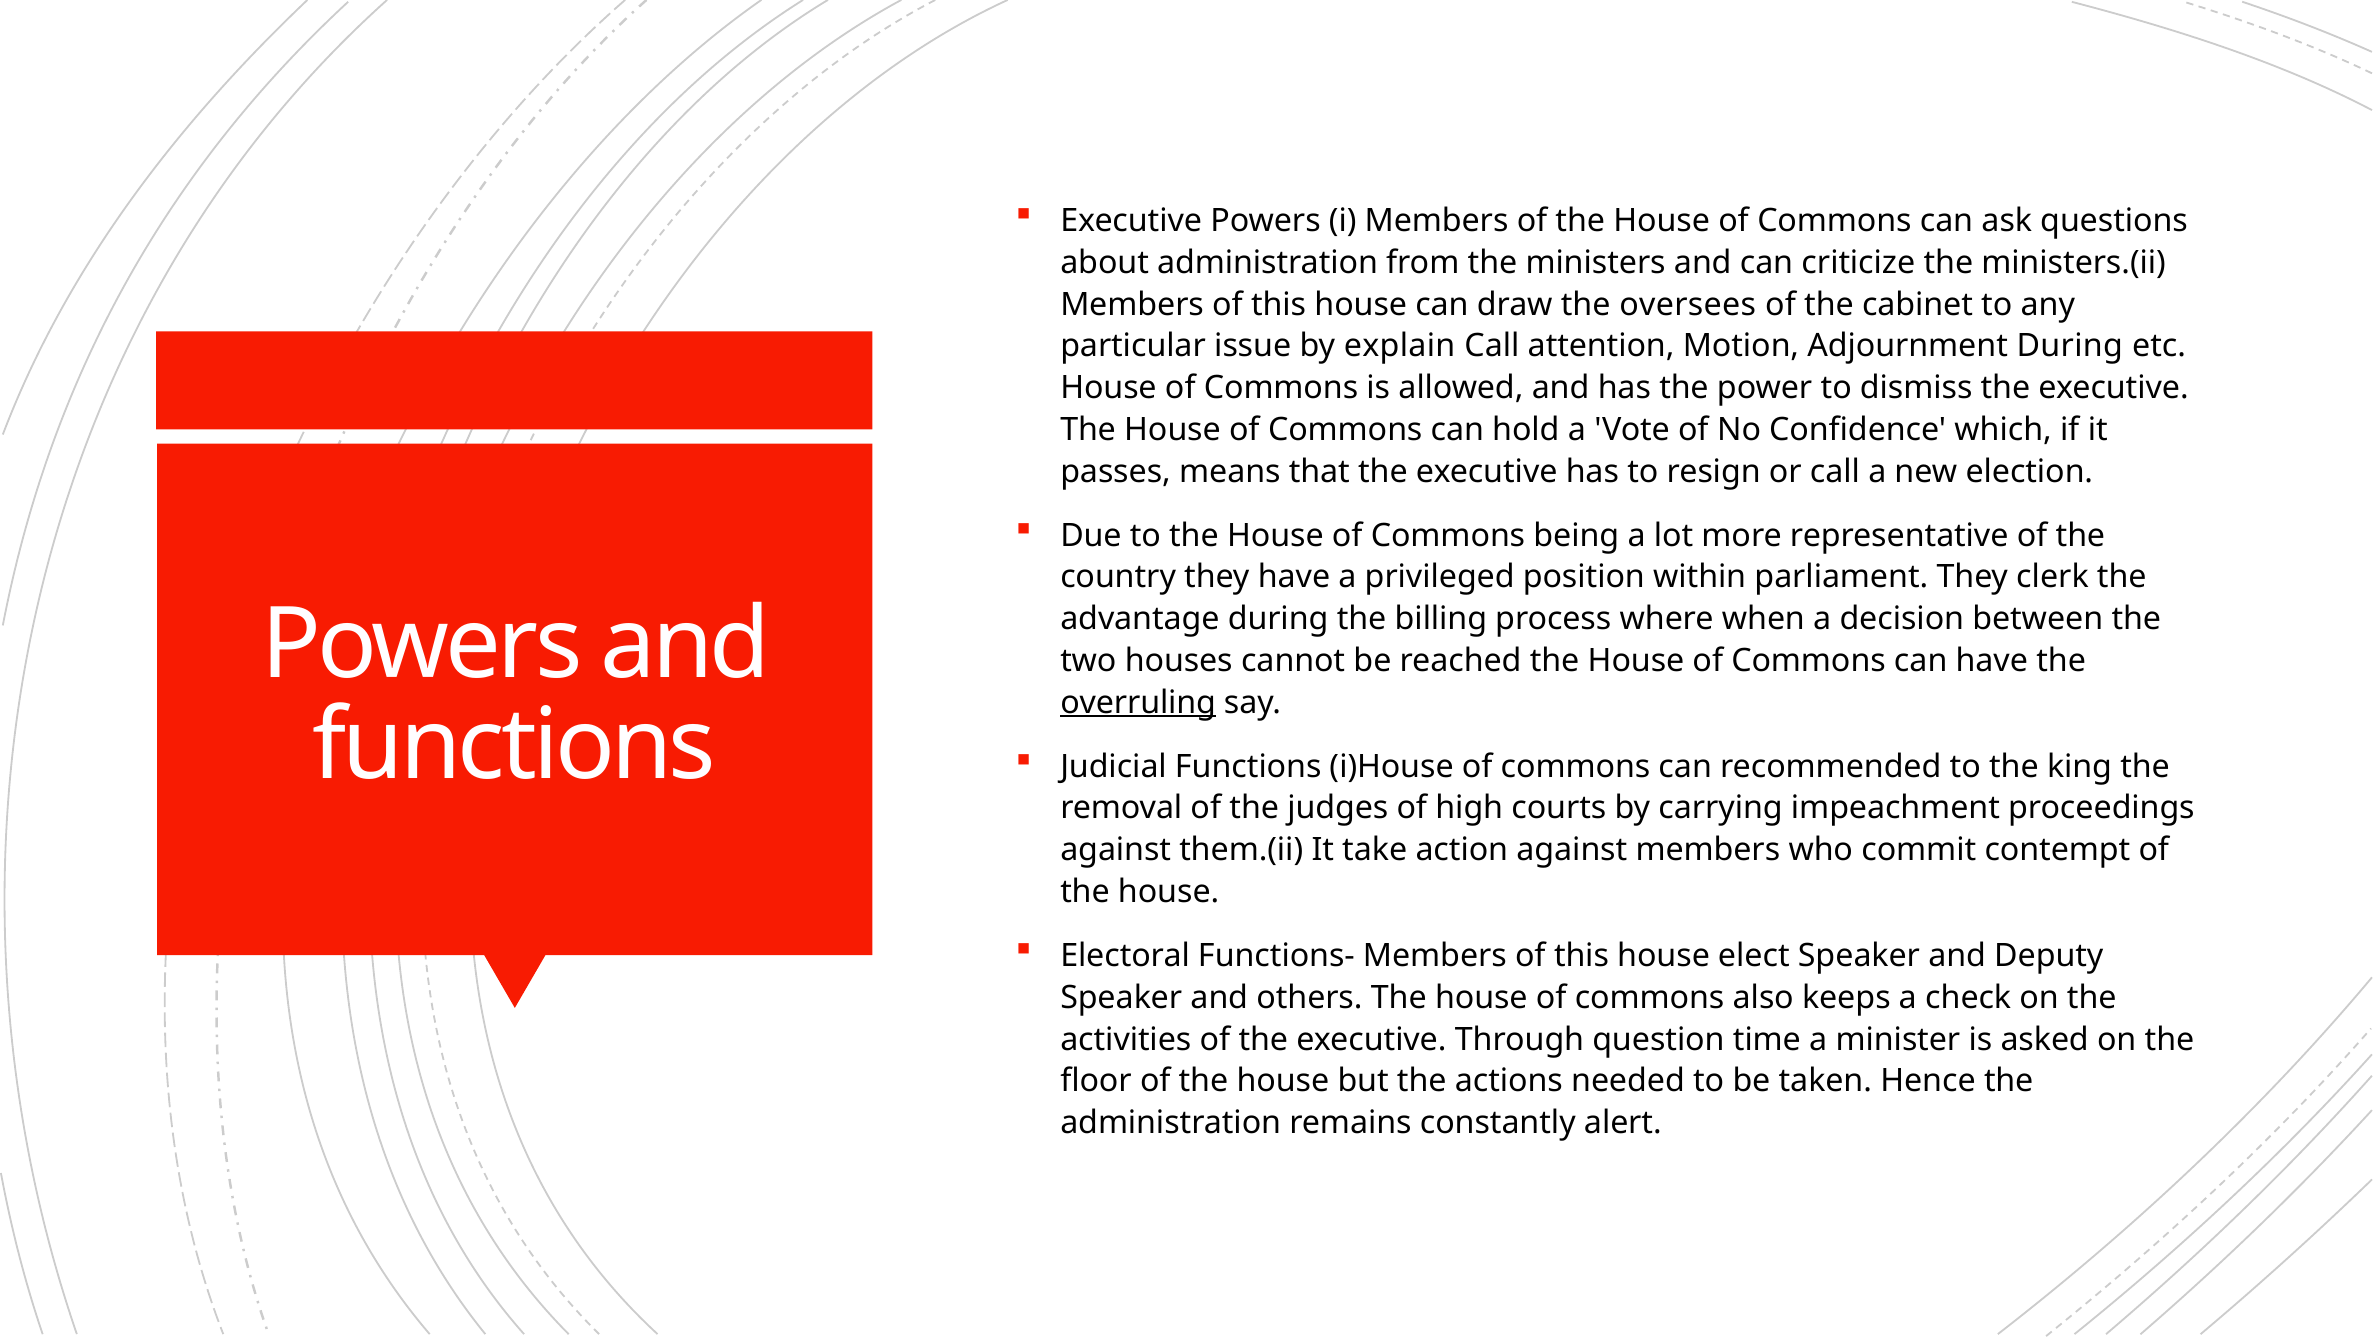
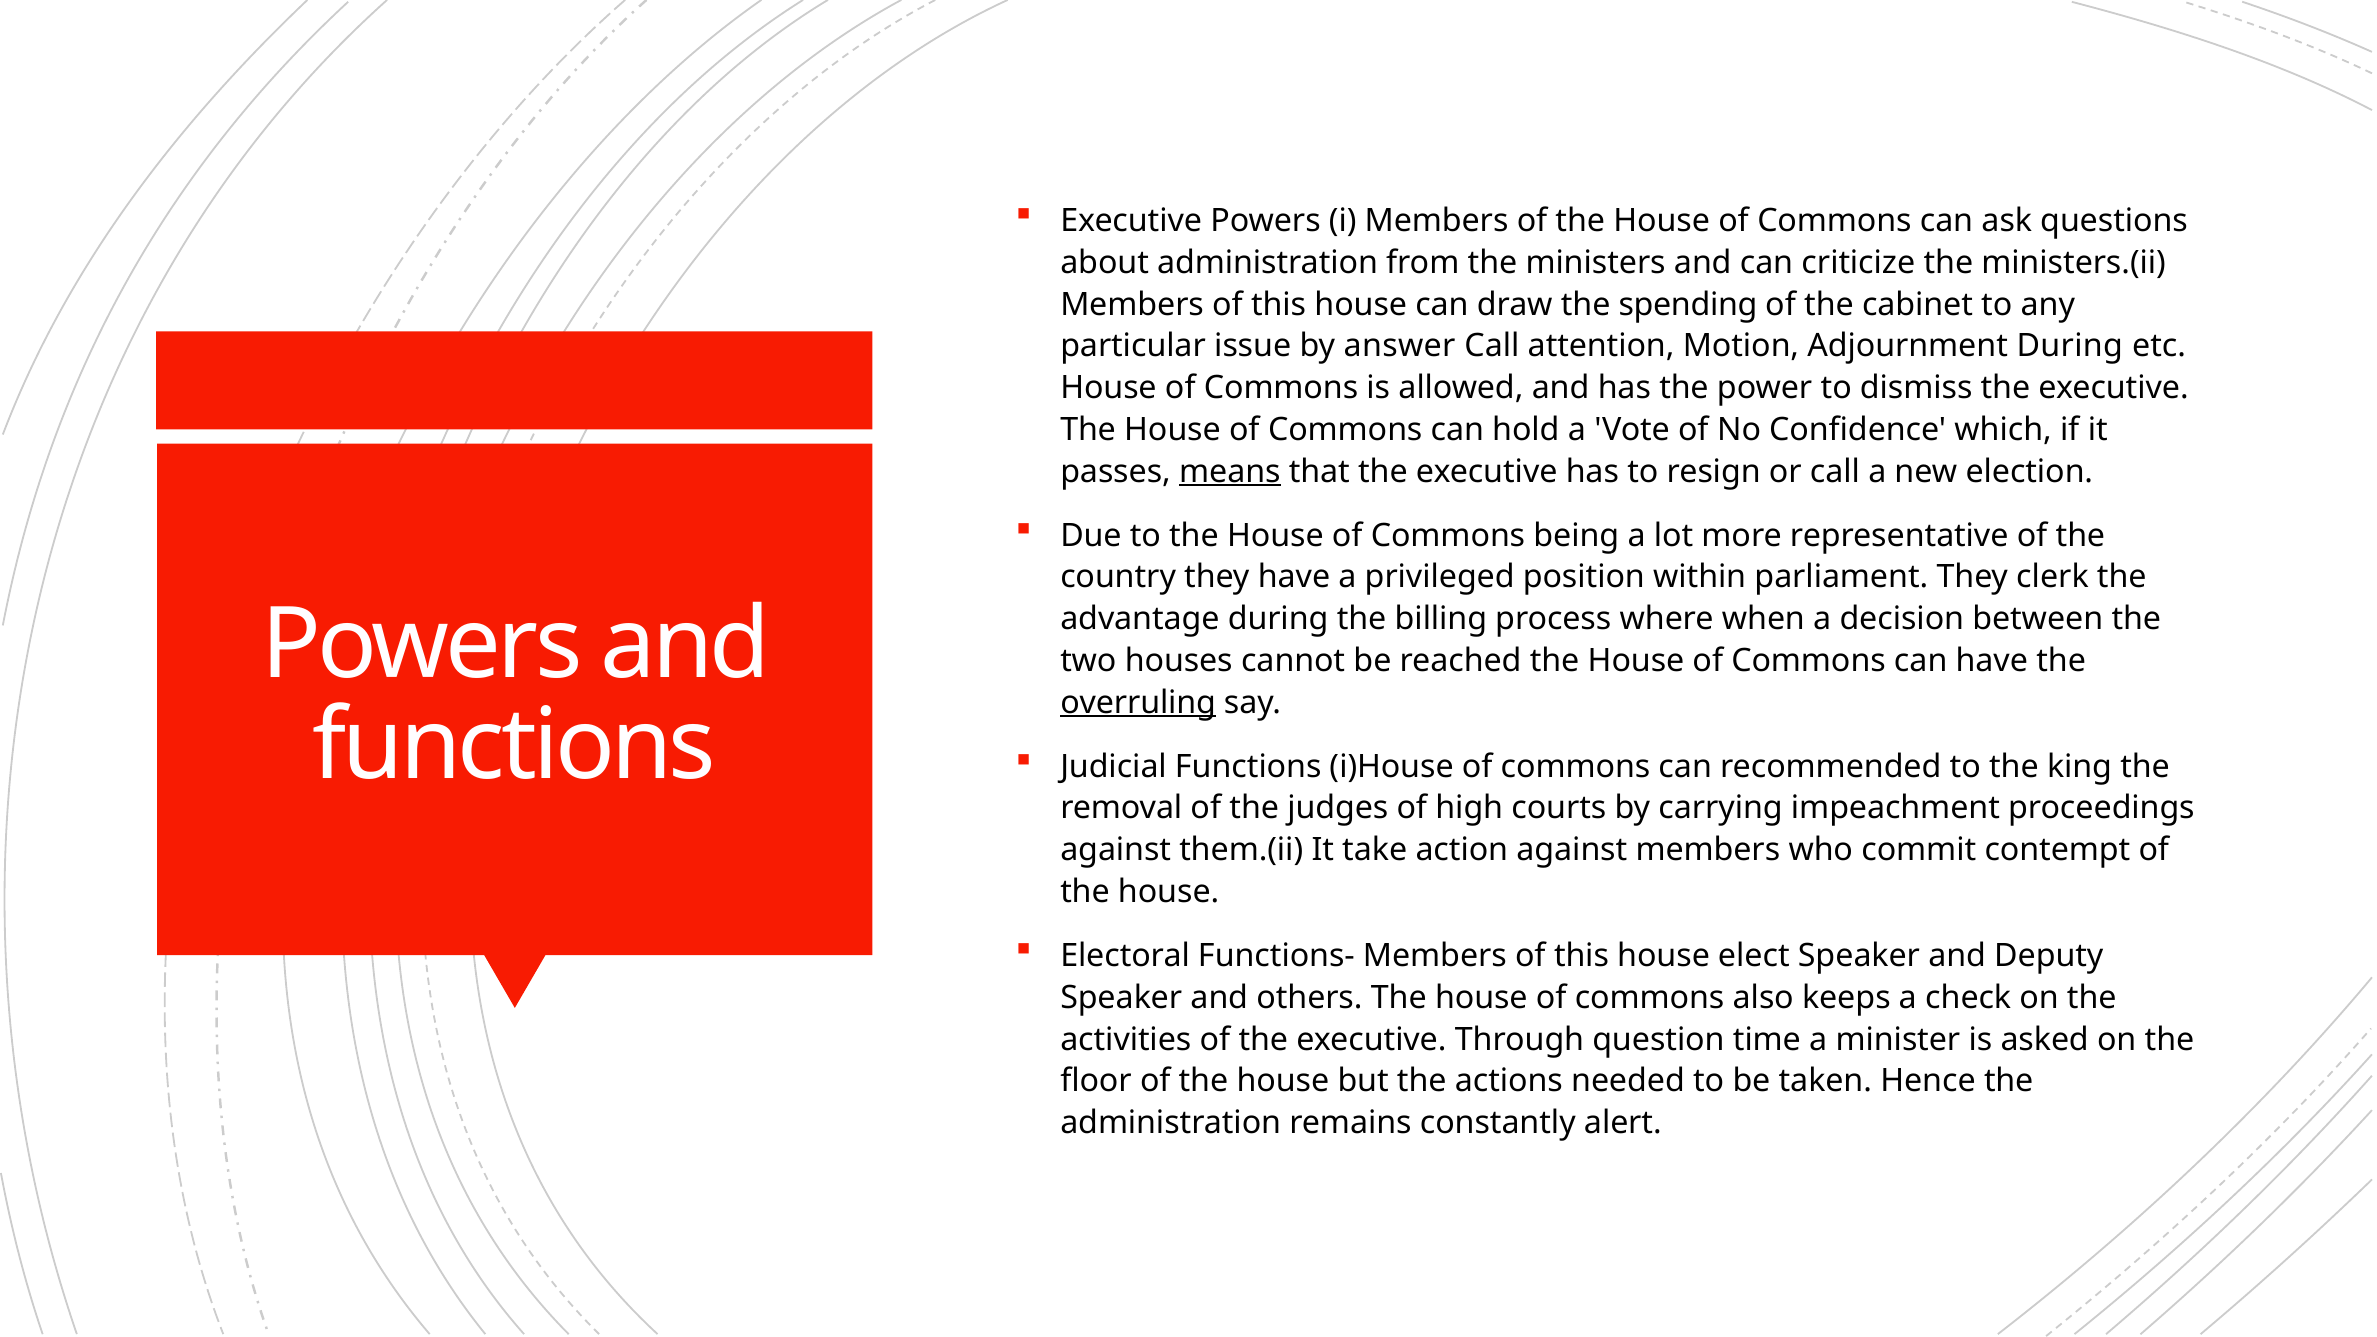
oversees: oversees -> spending (1688, 305)
explain: explain -> answer (1400, 346)
means underline: none -> present (1230, 472)
